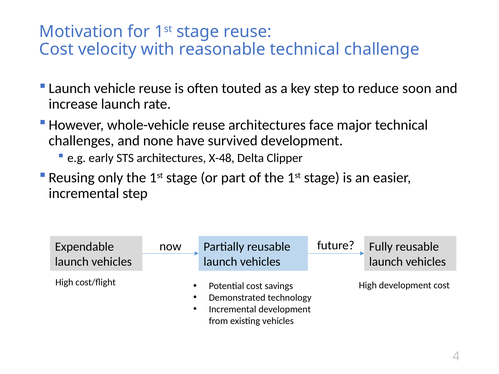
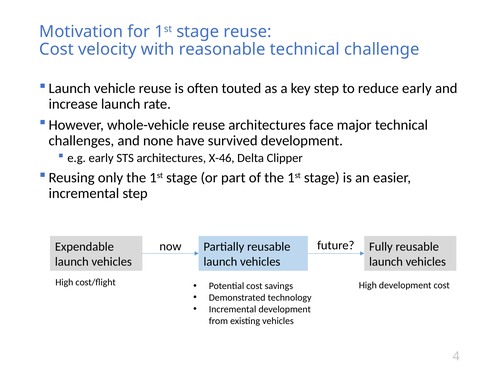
reduce soon: soon -> early (417, 88)
X-48: X-48 -> X-46 (222, 158)
